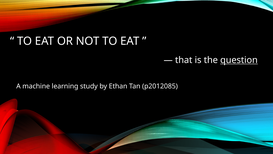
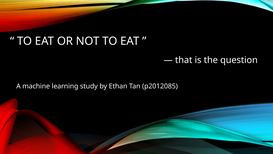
question underline: present -> none (239, 60)
